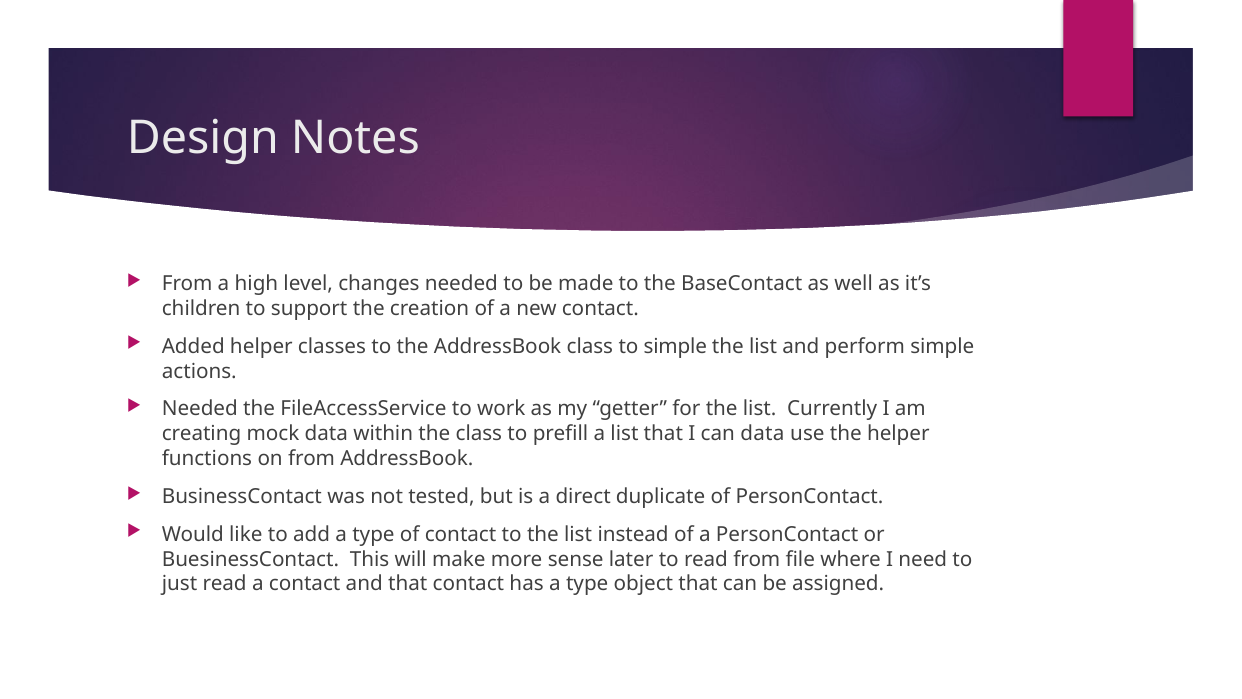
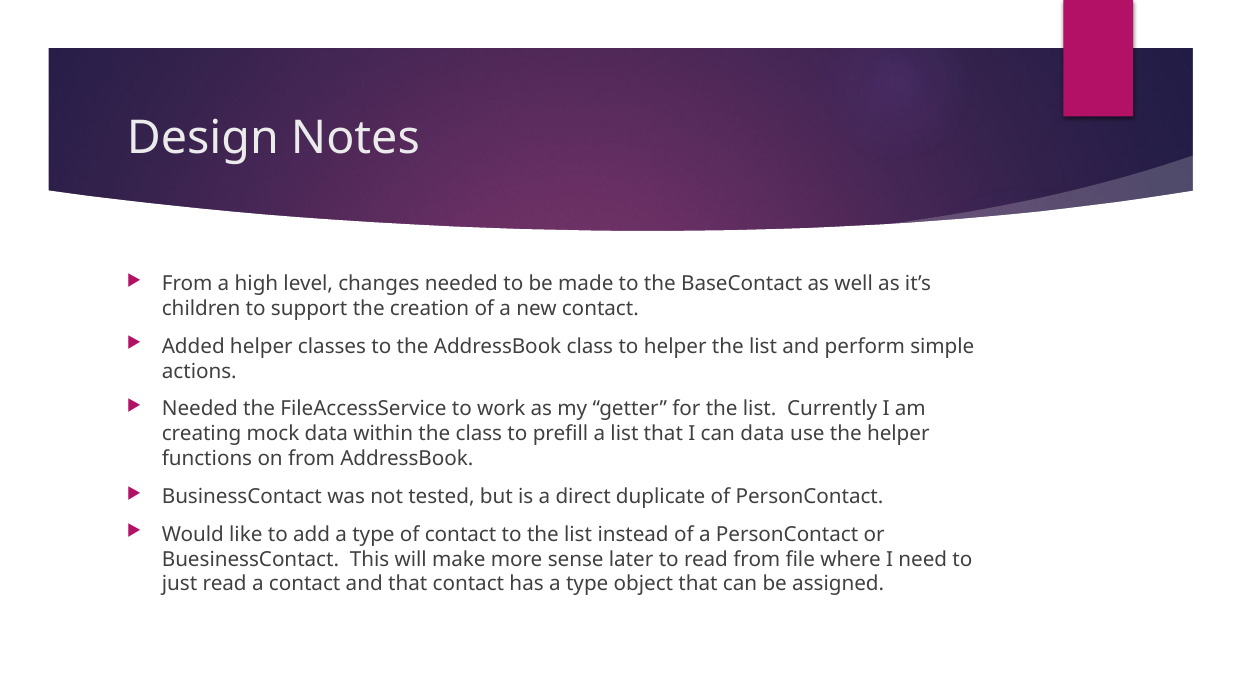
to simple: simple -> helper (675, 346)
